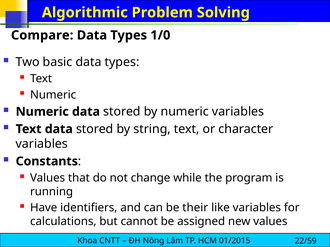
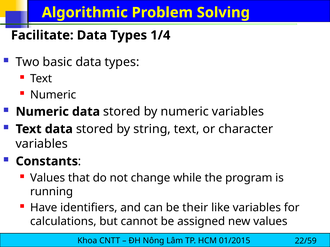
Compare: Compare -> Facilitate (42, 35)
1/0: 1/0 -> 1/4 (160, 35)
